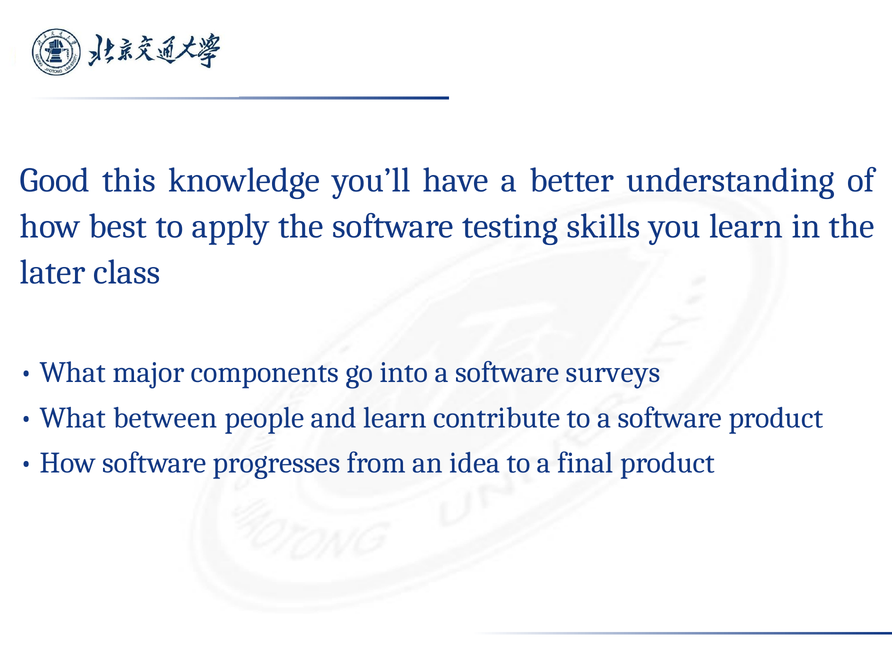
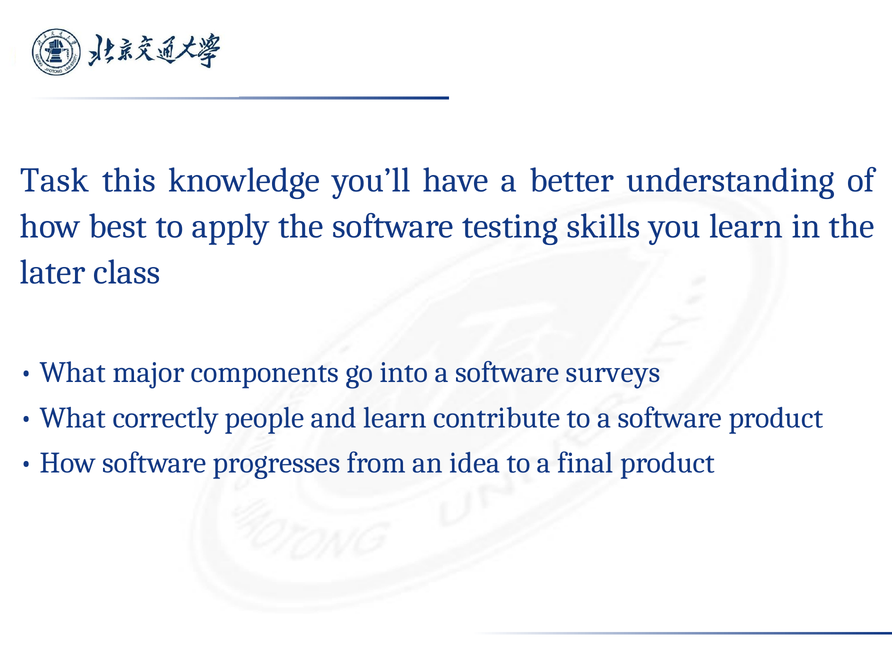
Good: Good -> Task (55, 180)
between: between -> correctly (166, 418)
